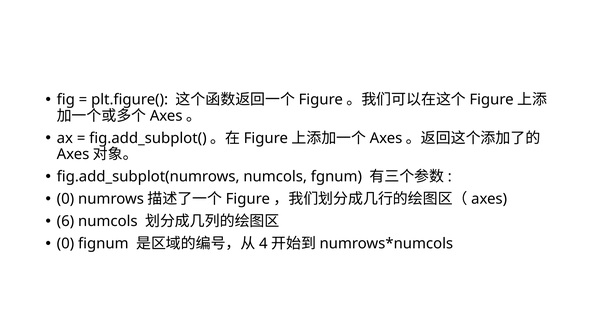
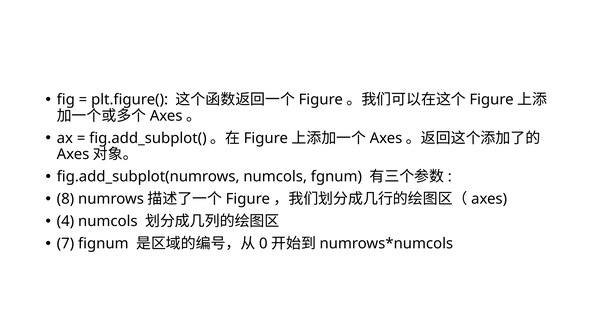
0: 0 -> 8 (65, 199)
6: 6 -> 4 (65, 221)
0: 0 -> 7 (65, 244)
4: 4 -> 0 (263, 244)
